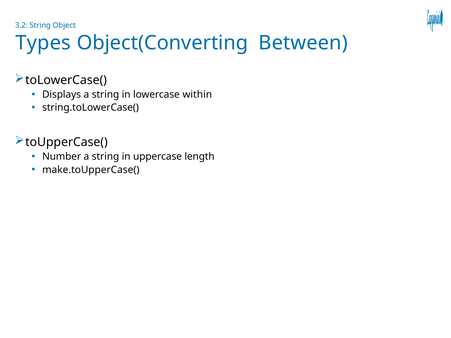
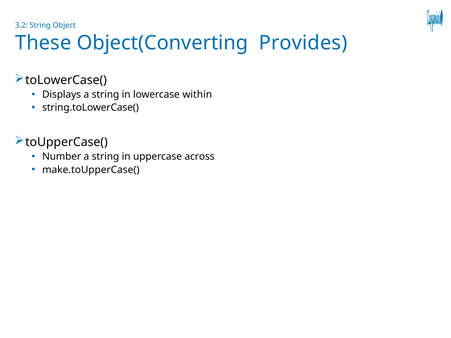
Types: Types -> These (43, 43)
Between: Between -> Provides (303, 43)
length: length -> across (200, 157)
